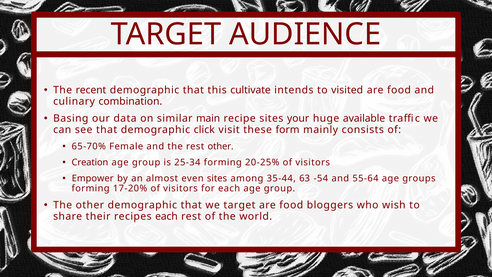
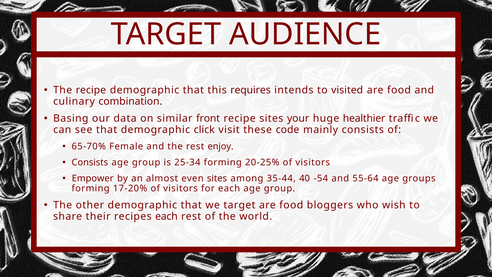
The recent: recent -> recipe (91, 90)
cultivate: cultivate -> requires (251, 90)
main: main -> front (208, 118)
available: available -> healthier (364, 118)
form: form -> code (288, 130)
rest other: other -> enjoy (221, 146)
Creation: Creation -> Consists (90, 162)
63: 63 -> 40 (305, 178)
